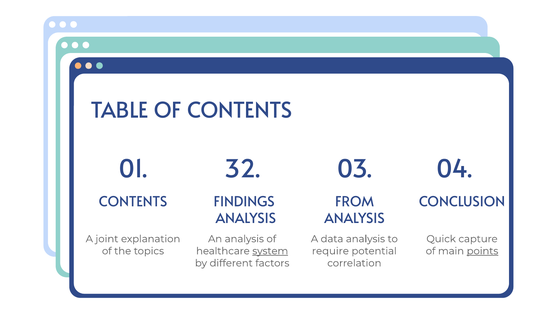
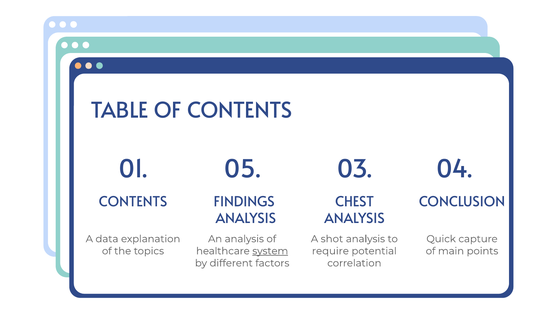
32: 32 -> 05 (242, 169)
FROM: FROM -> CHEST (355, 201)
joint: joint -> data (107, 238)
data: data -> shot (332, 238)
points underline: present -> none (482, 250)
